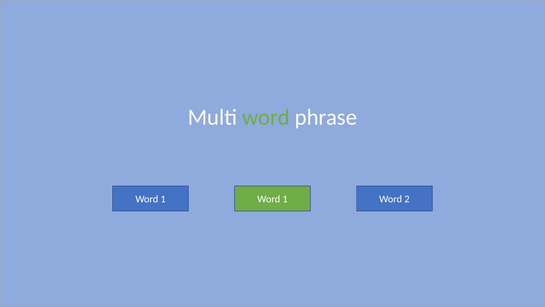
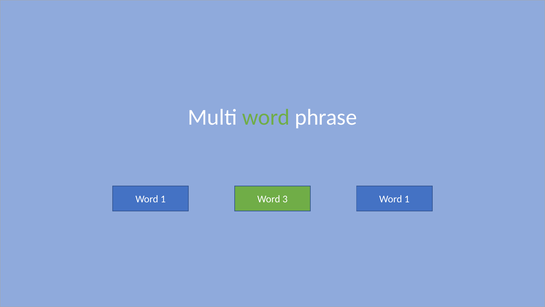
1 Word 1: 1 -> 3 (285, 199)
2: 2 -> 1 (407, 199)
